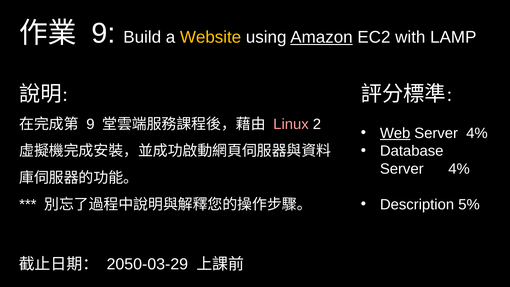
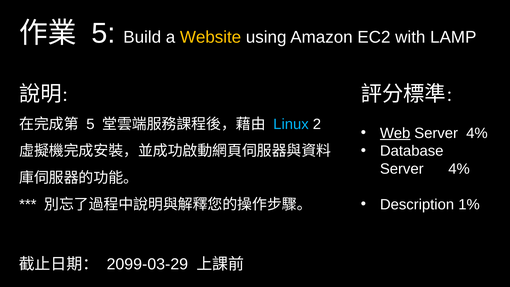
9: 9 -> 5 (103, 33)
Amazon underline: present -> none (321, 37)
9: 9 -> 5 (90, 124)
Linux colour: pink -> light blue (291, 124)
5%: 5% -> 1% (469, 204)
2050-03-29: 2050-03-29 -> 2099-03-29 (147, 264)
